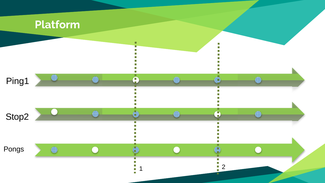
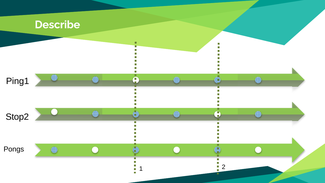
Platform: Platform -> Describe (57, 25)
